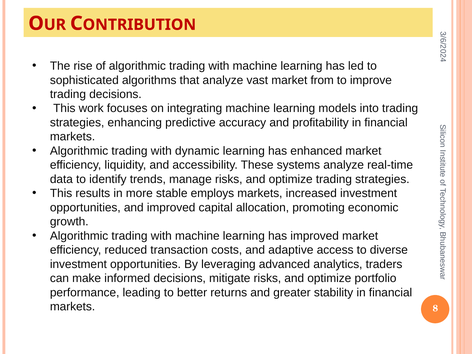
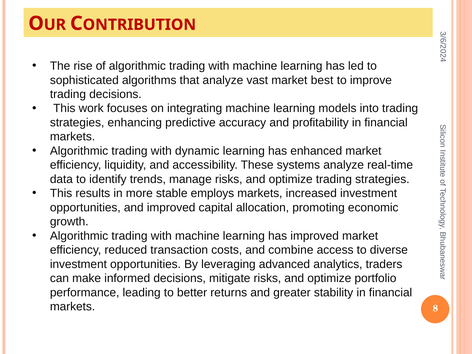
from: from -> best (322, 80)
adaptive: adaptive -> combine (291, 250)
